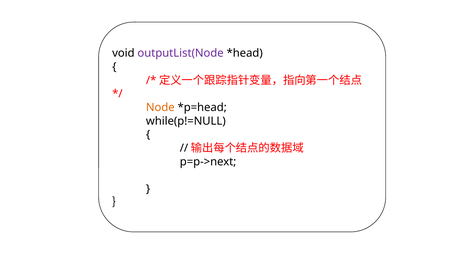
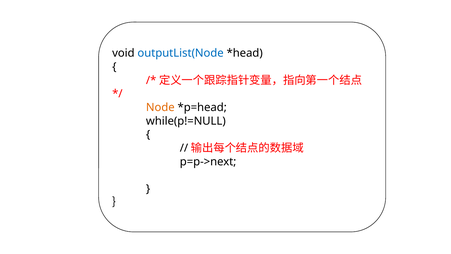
outputList(Node colour: purple -> blue (181, 53)
